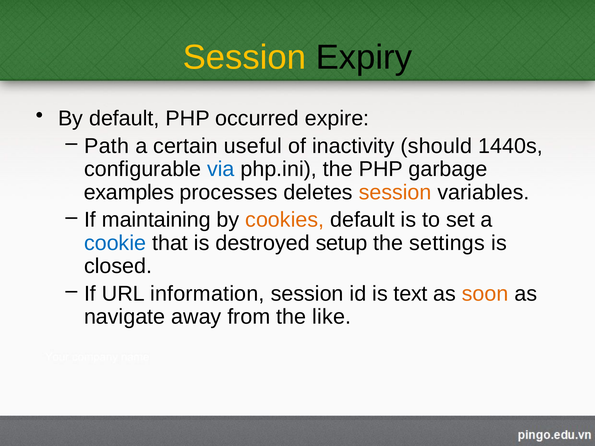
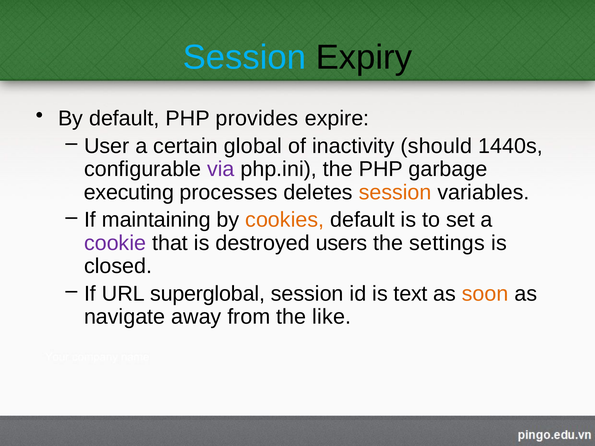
Session colour: yellow -> light blue (244, 57)
occurred: occurred -> provides (257, 119)
Path: Path -> User (107, 146)
useful: useful -> global (253, 146)
via colour: blue -> purple (221, 169)
examples: examples -> executing (129, 192)
cookie colour: blue -> purple (115, 243)
setup: setup -> users (342, 243)
information: information -> superglobal (208, 294)
